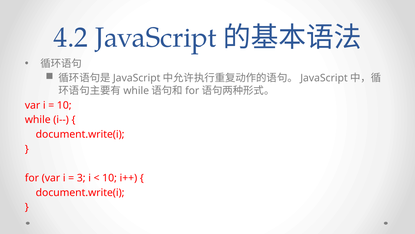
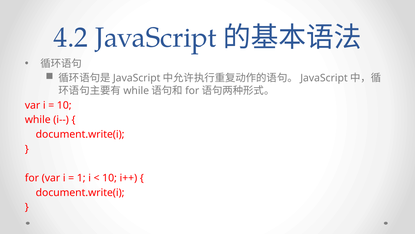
3: 3 -> 1 (81, 178)
